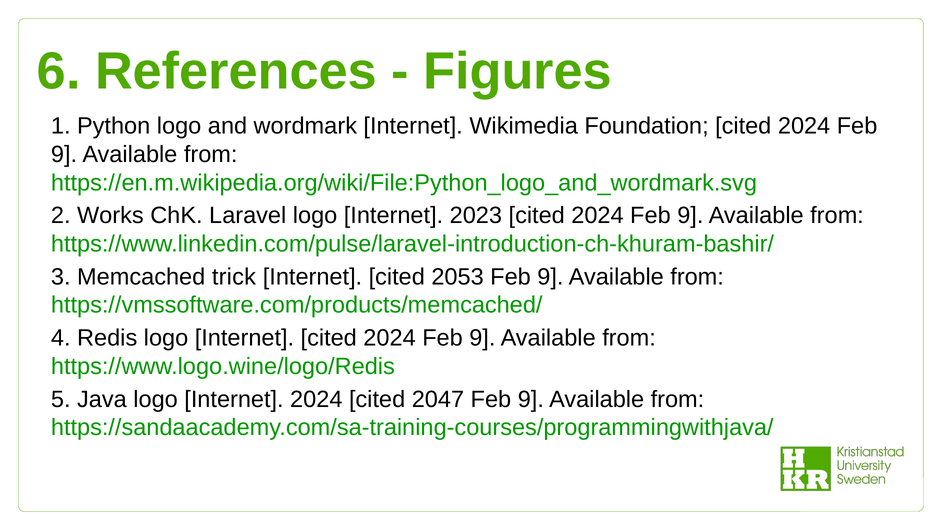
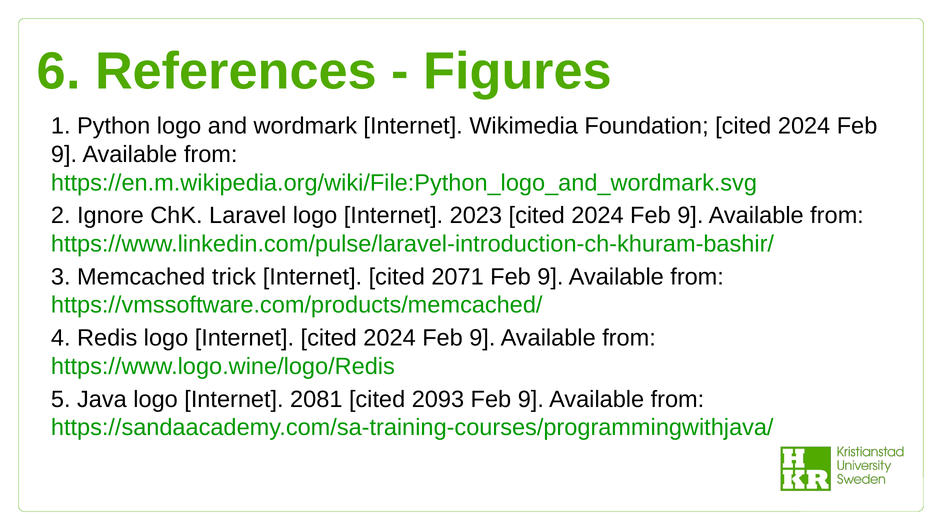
Works: Works -> Ignore (110, 216)
2053: 2053 -> 2071 (458, 277)
Internet 2024: 2024 -> 2081 (316, 399)
2047: 2047 -> 2093 (438, 399)
